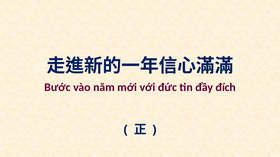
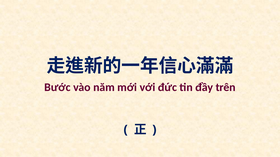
đích: đích -> trên (226, 88)
